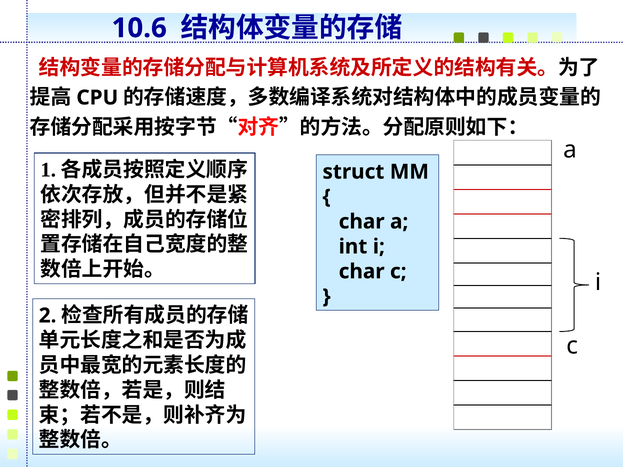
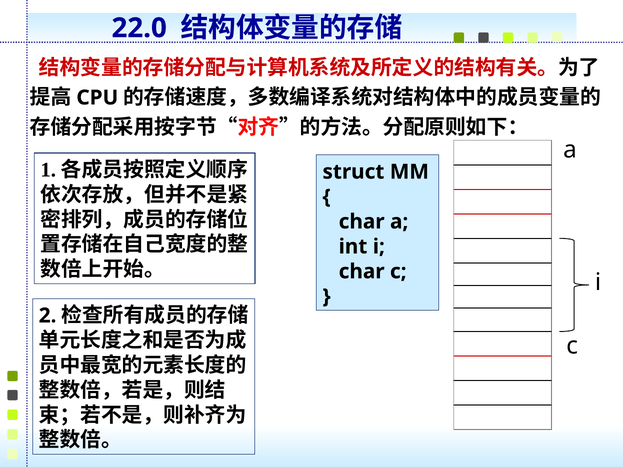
10.6: 10.6 -> 22.0 (139, 28)
